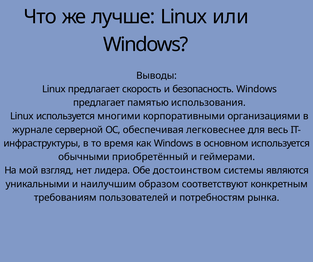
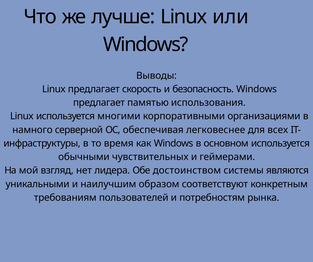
журнале: журнале -> намного (32, 130)
весь: весь -> всех (278, 130)
приобретённый: приобретённый -> чувствительных (150, 157)
